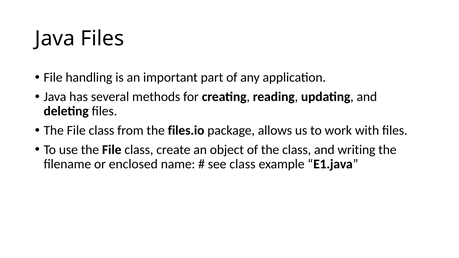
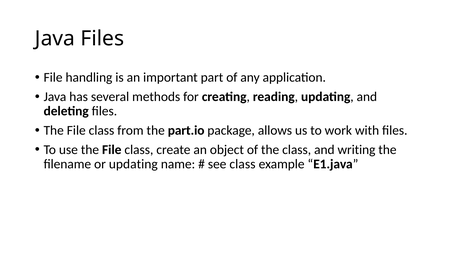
files.io: files.io -> part.io (186, 131)
or enclosed: enclosed -> updating (133, 164)
